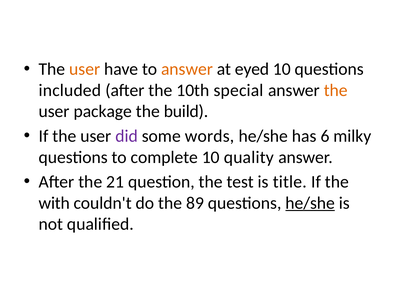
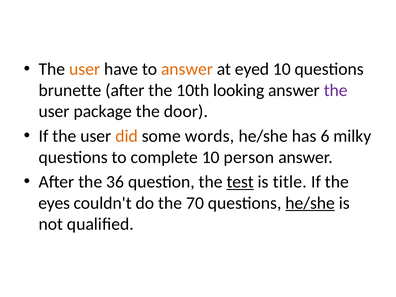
included: included -> brunette (70, 90)
special: special -> looking (239, 90)
the colour: orange -> purple (336, 90)
build: build -> door (186, 111)
did colour: purple -> orange (127, 136)
quality: quality -> person (249, 157)
21: 21 -> 36 (115, 182)
test underline: none -> present (240, 182)
with: with -> eyes (54, 203)
89: 89 -> 70 (195, 203)
